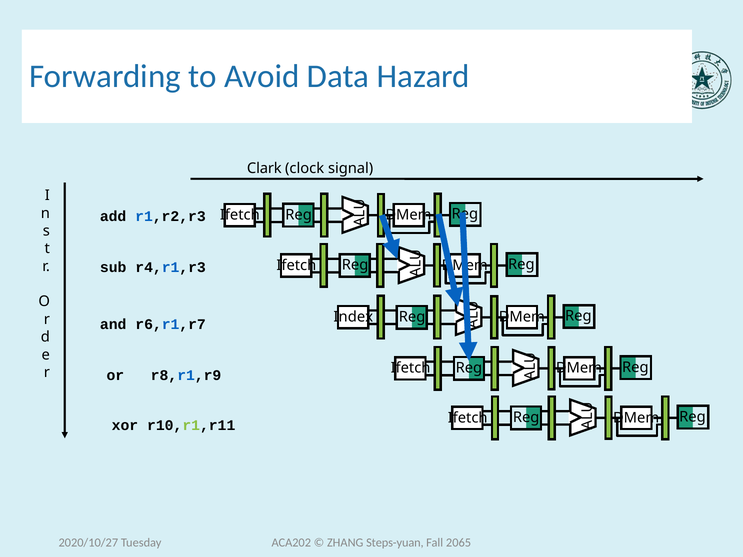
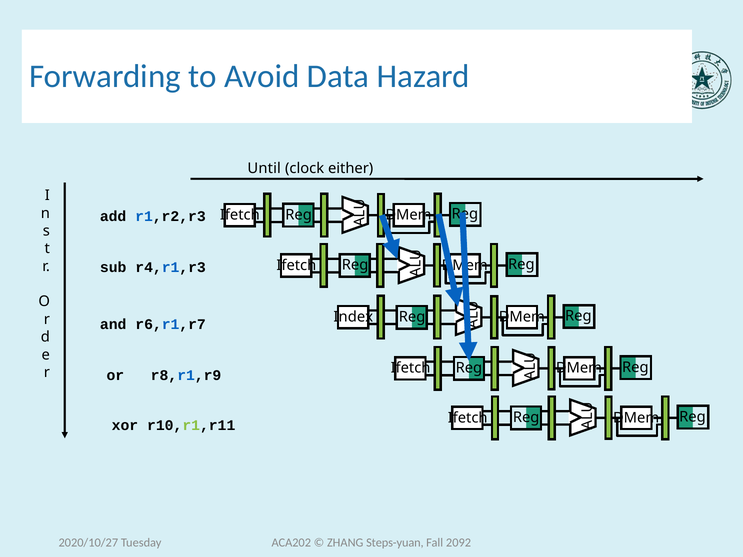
Clark: Clark -> Until (264, 168)
signal: signal -> either (351, 168)
2065: 2065 -> 2092 (459, 543)
